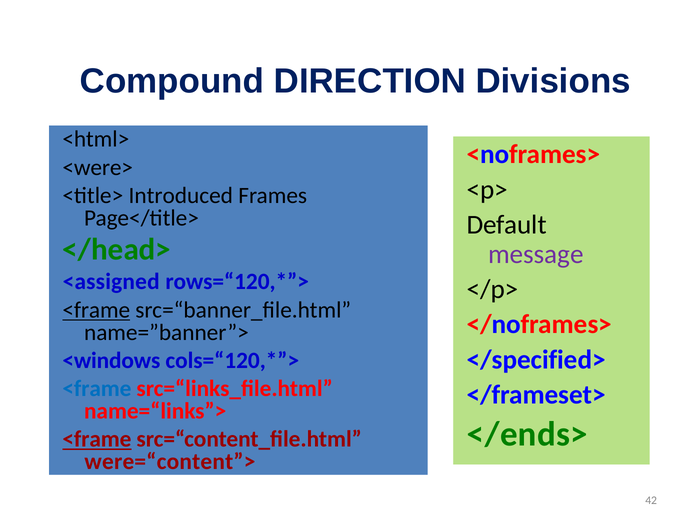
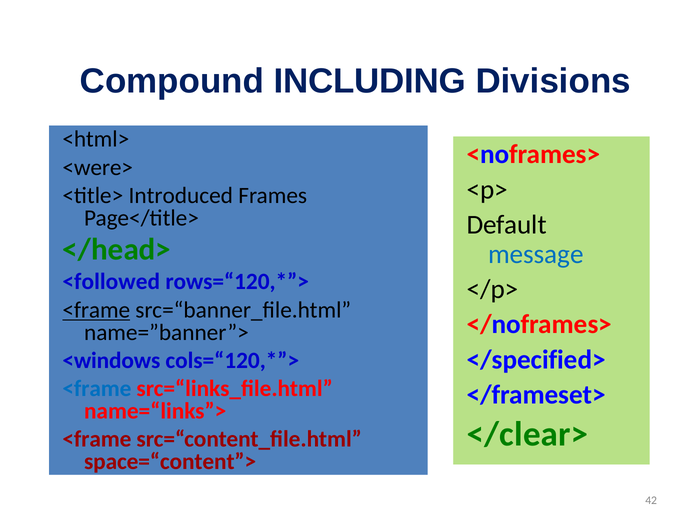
DIRECTION: DIRECTION -> INCLUDING (370, 81)
message colour: purple -> blue (536, 254)
<assigned: <assigned -> <followed (111, 282)
</ends>: </ends> -> </clear> (527, 434)
<frame underline: present -> none (97, 440)
were=“content”>: were=“content”> -> space=“content”> (170, 462)
